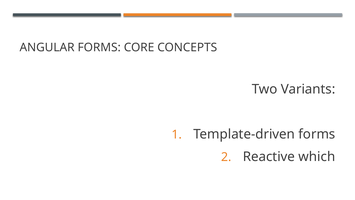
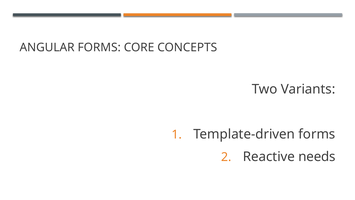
which: which -> needs (317, 156)
